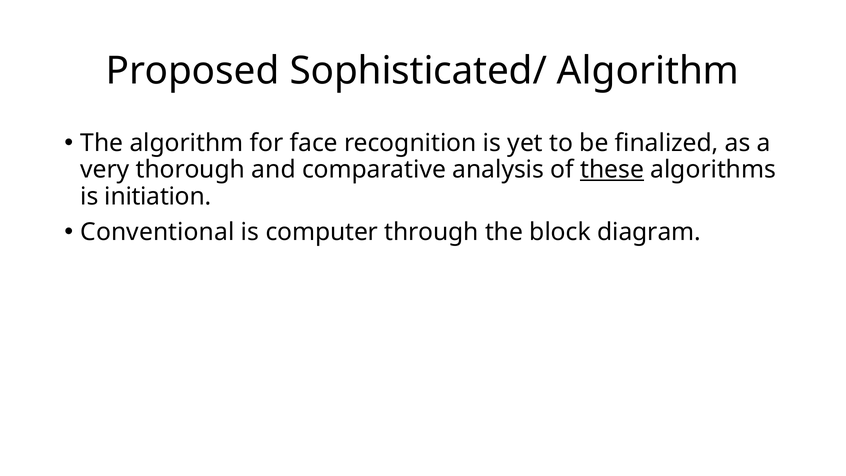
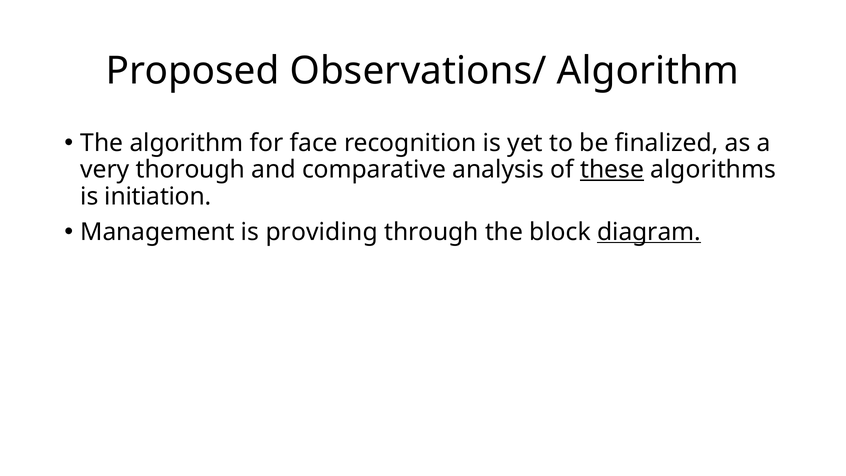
Sophisticated/: Sophisticated/ -> Observations/ (418, 71)
Conventional: Conventional -> Management (158, 232)
computer: computer -> providing (322, 232)
diagram underline: none -> present (649, 232)
